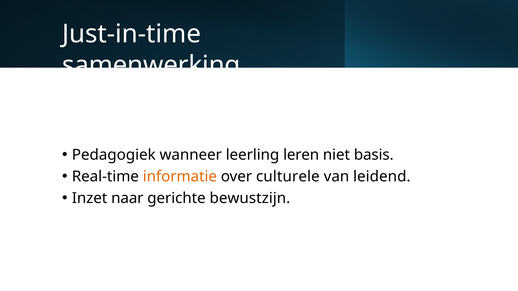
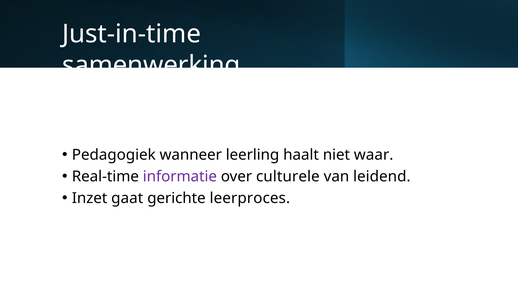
leren: leren -> haalt (301, 155)
basis: basis -> waar (374, 155)
informatie colour: orange -> purple (180, 177)
naar: naar -> gaat (127, 198)
bewustzijn: bewustzijn -> leerproces (250, 198)
